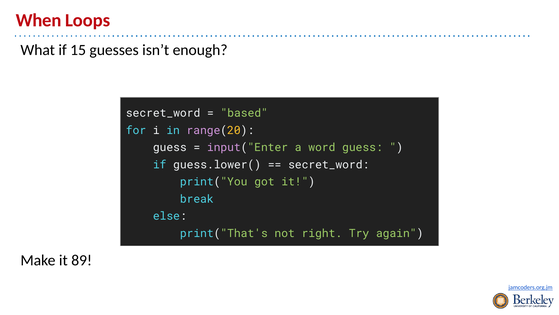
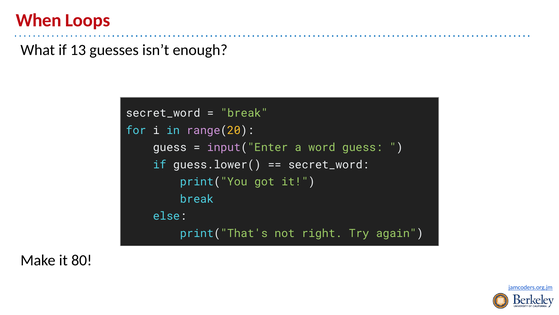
15: 15 -> 13 (78, 50)
based: based -> break (244, 113)
89: 89 -> 80 (82, 260)
